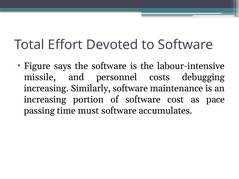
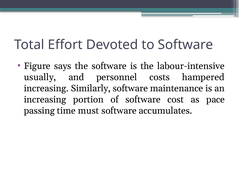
missile: missile -> usually (40, 77)
debugging: debugging -> hampered (203, 77)
